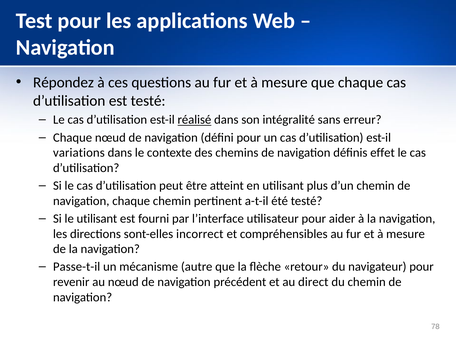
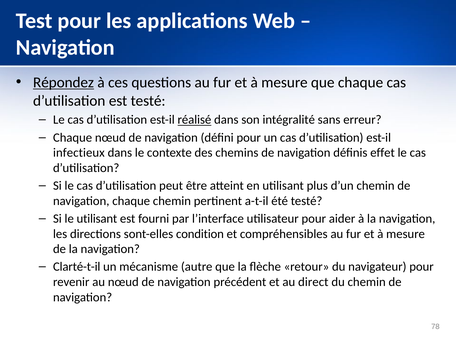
Répondez underline: none -> present (64, 82)
variations: variations -> infectieux (79, 153)
incorrect: incorrect -> condition (200, 234)
Passe-t-il: Passe-t-il -> Clarté-t-il (77, 267)
